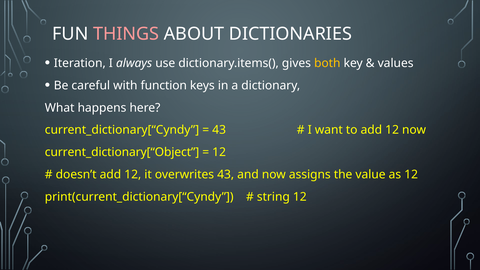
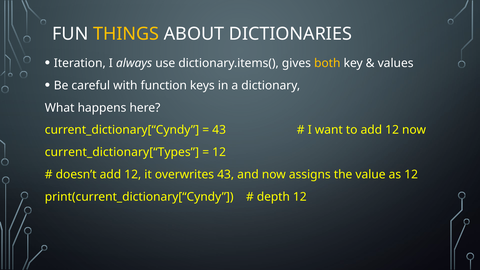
THINGS colour: pink -> yellow (126, 34)
current_dictionary[“Object: current_dictionary[“Object -> current_dictionary[“Types (122, 152)
string: string -> depth (273, 197)
